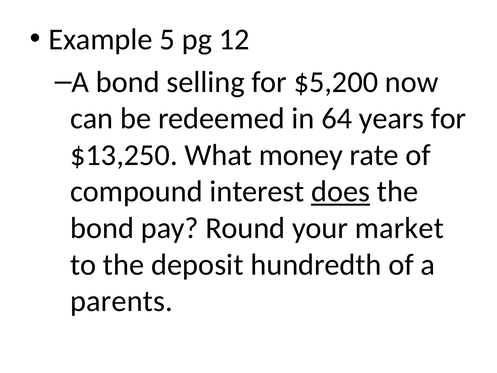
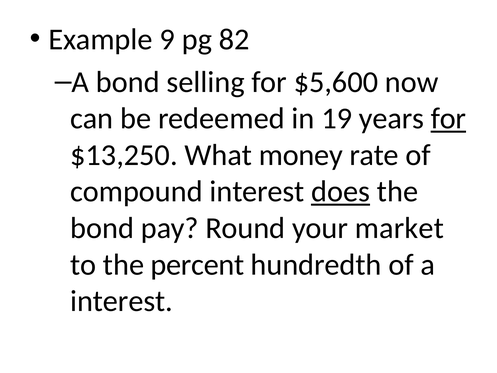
5: 5 -> 9 (167, 39)
12: 12 -> 82 (234, 39)
$5,200: $5,200 -> $5,600 (336, 82)
64: 64 -> 19 (337, 118)
for underline: none -> present (449, 118)
deposit: deposit -> percent (197, 264)
parents: parents -> interest (122, 301)
